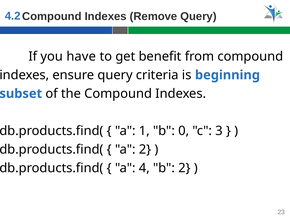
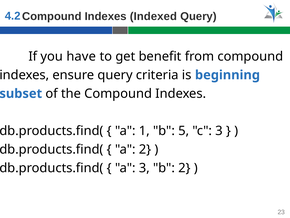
Remove: Remove -> Indexed (153, 16)
0: 0 -> 5 (184, 131)
a 4: 4 -> 3 (144, 168)
